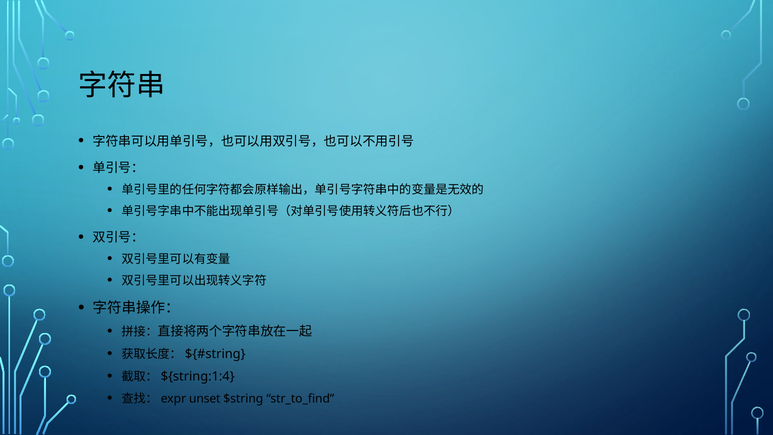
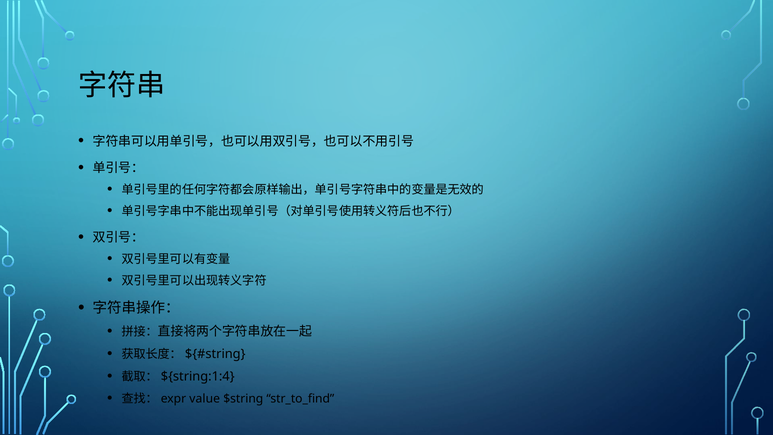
unset: unset -> value (205, 398)
